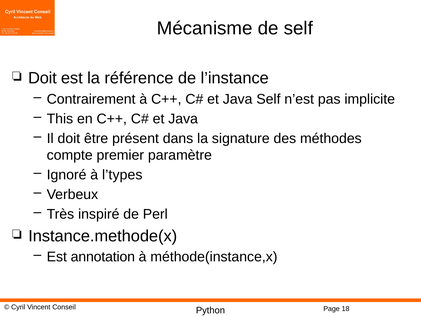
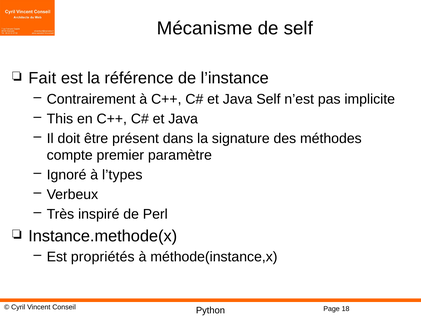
Doit: Doit -> Fait (42, 78)
annotation: annotation -> propriétés (103, 257)
